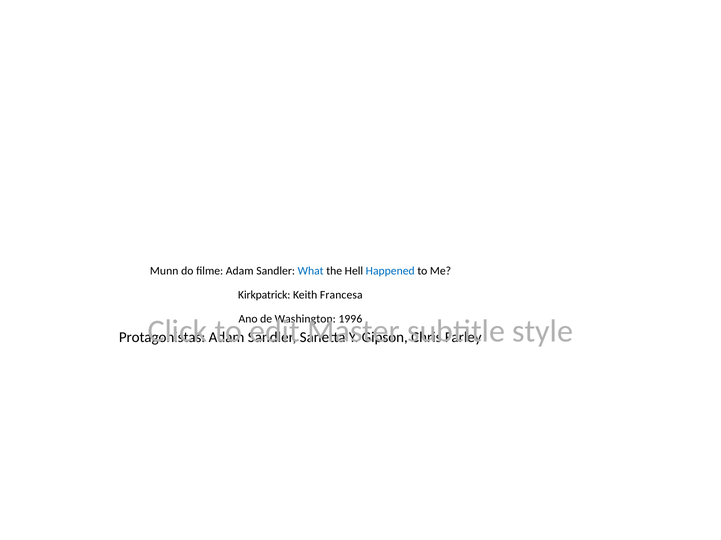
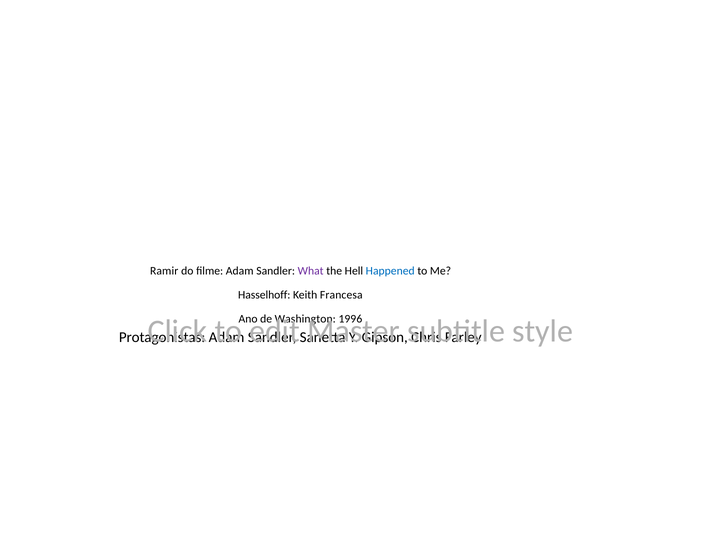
Munn: Munn -> Ramir (164, 271)
What colour: blue -> purple (311, 271)
Kirkpatrick: Kirkpatrick -> Hasselhoff (264, 295)
